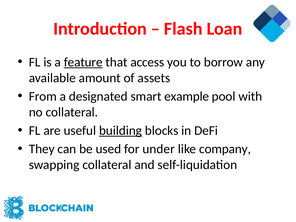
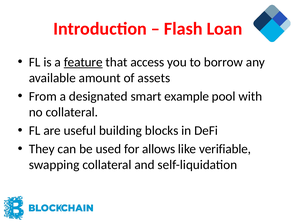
building underline: present -> none (121, 131)
under: under -> allows (159, 149)
company: company -> verifiable (225, 149)
